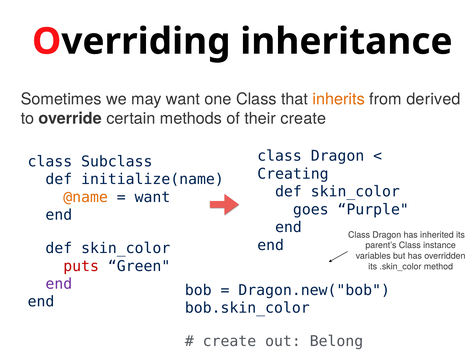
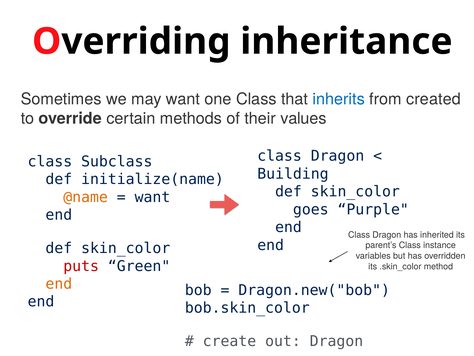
inherits colour: orange -> blue (339, 99)
derived: derived -> created (434, 99)
their create: create -> values (303, 118)
Creating: Creating -> Building (293, 174)
end colour: purple -> orange (59, 284)
out Belong: Belong -> Dragon (336, 341)
